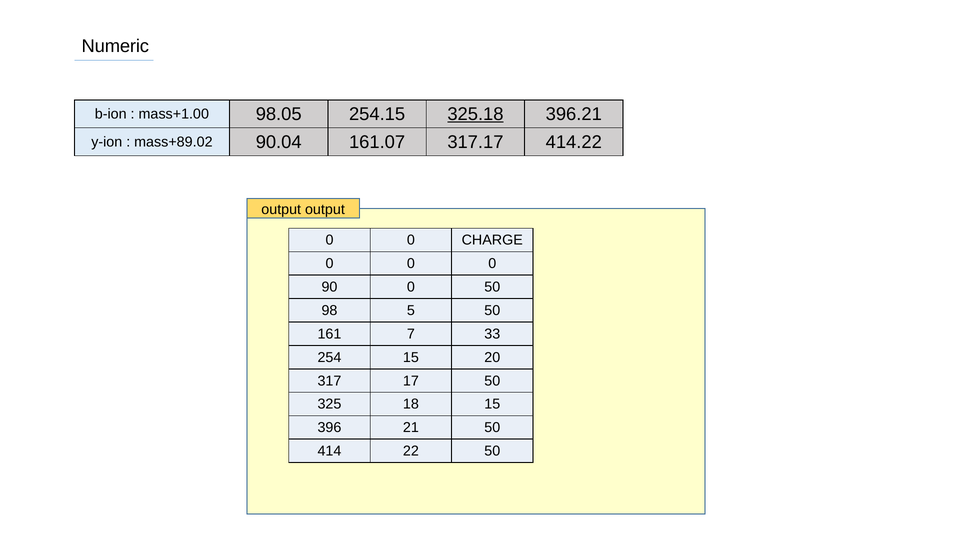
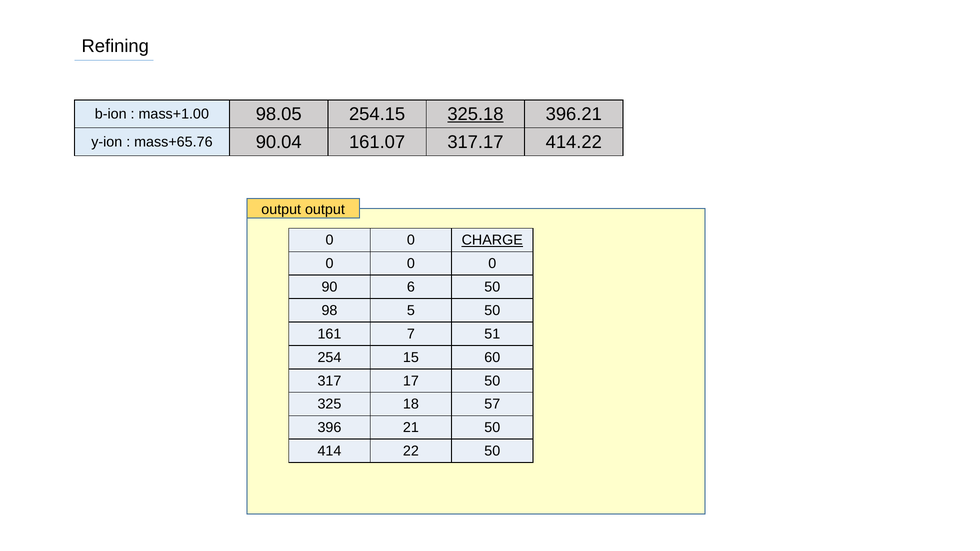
Numeric: Numeric -> Refining (115, 46)
mass+89.02: mass+89.02 -> mass+65.76 (173, 142)
CHARGE underline: none -> present (492, 240)
90 0: 0 -> 6 (411, 287)
33: 33 -> 51 (492, 334)
20: 20 -> 60 (492, 358)
18 15: 15 -> 57 (492, 404)
